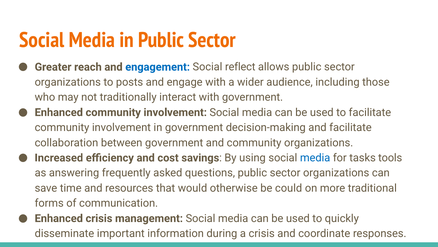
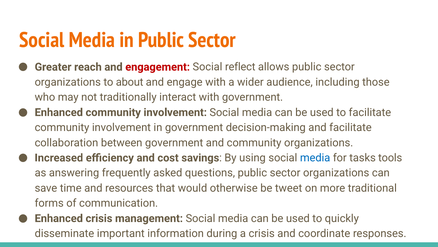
engagement colour: blue -> red (158, 67)
posts: posts -> about (130, 82)
could: could -> tweet (289, 188)
